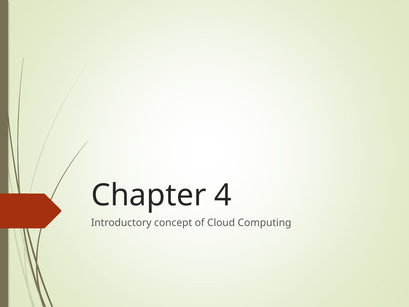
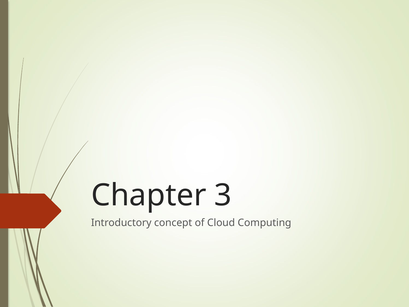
4: 4 -> 3 (223, 195)
